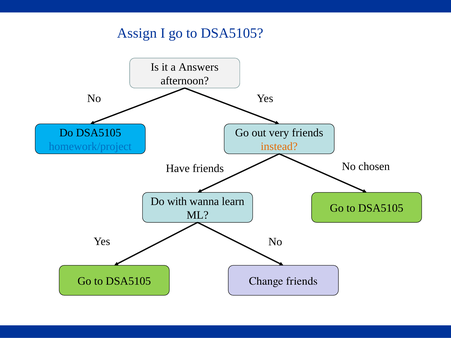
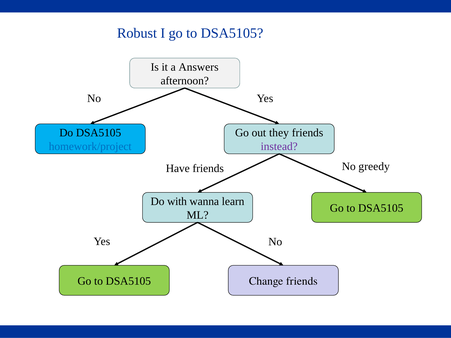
Assign: Assign -> Robust (137, 33)
very: very -> they (279, 133)
instead colour: orange -> purple (279, 146)
chosen: chosen -> greedy (374, 166)
